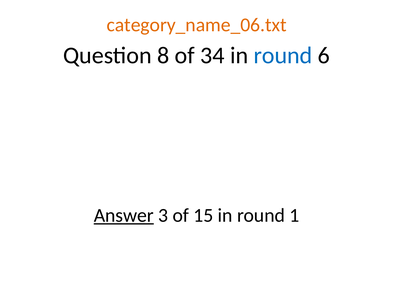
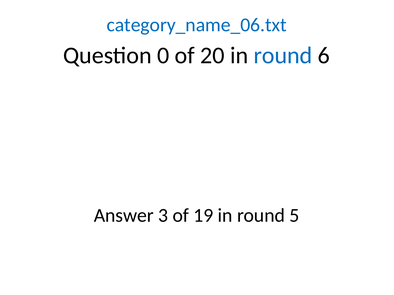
category_name_06.txt colour: orange -> blue (197, 25)
8: 8 -> 0 (163, 56)
34: 34 -> 20 (212, 56)
Answer underline: present -> none (124, 216)
15: 15 -> 19 (203, 216)
1: 1 -> 5 (294, 216)
